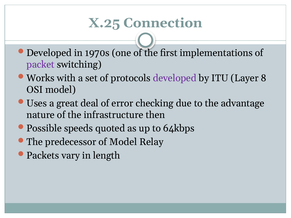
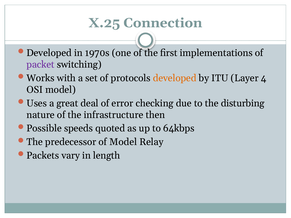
developed colour: purple -> orange (175, 78)
8: 8 -> 4 (264, 78)
advantage: advantage -> disturbing (243, 103)
